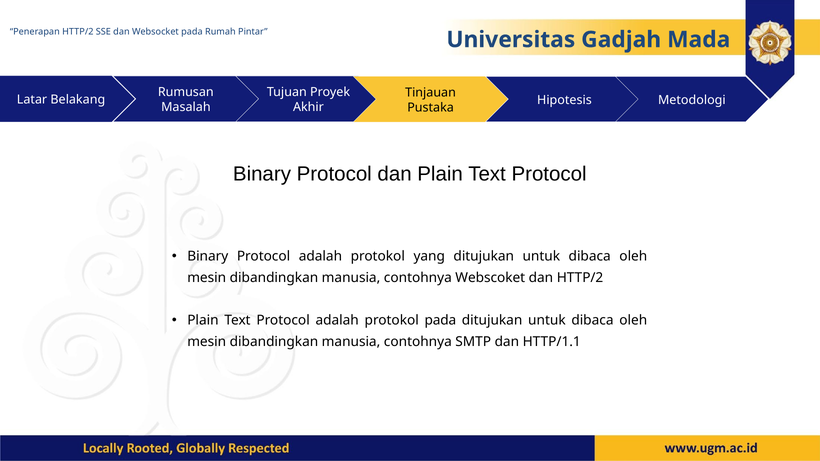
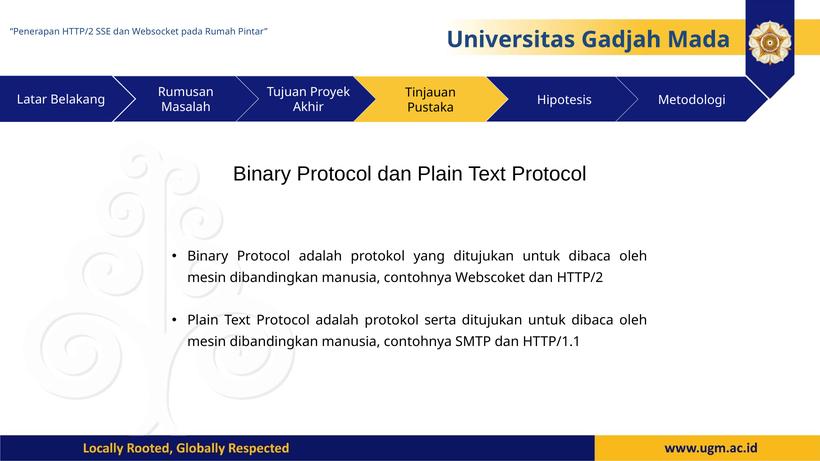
protokol pada: pada -> serta (440, 320)
